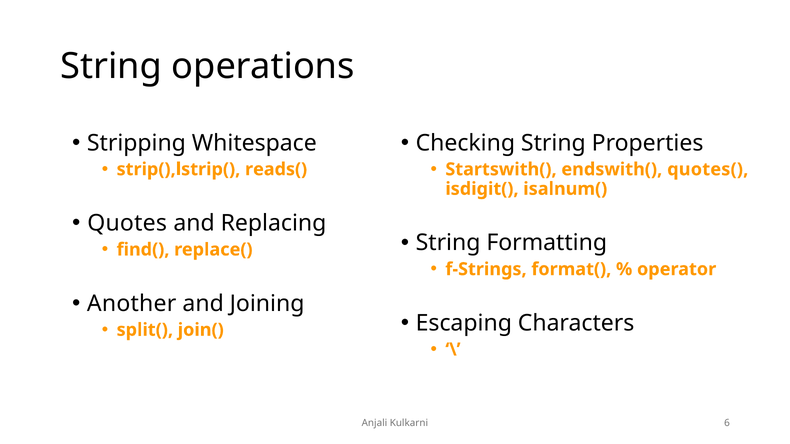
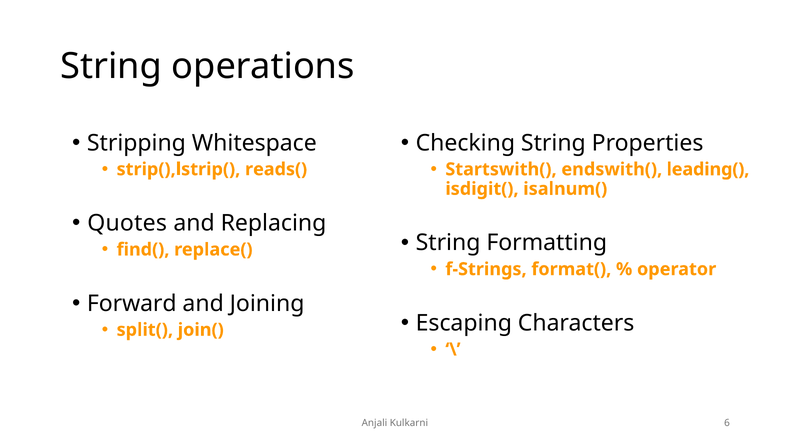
quotes(: quotes( -> leading( (708, 169)
Another: Another -> Forward (132, 304)
